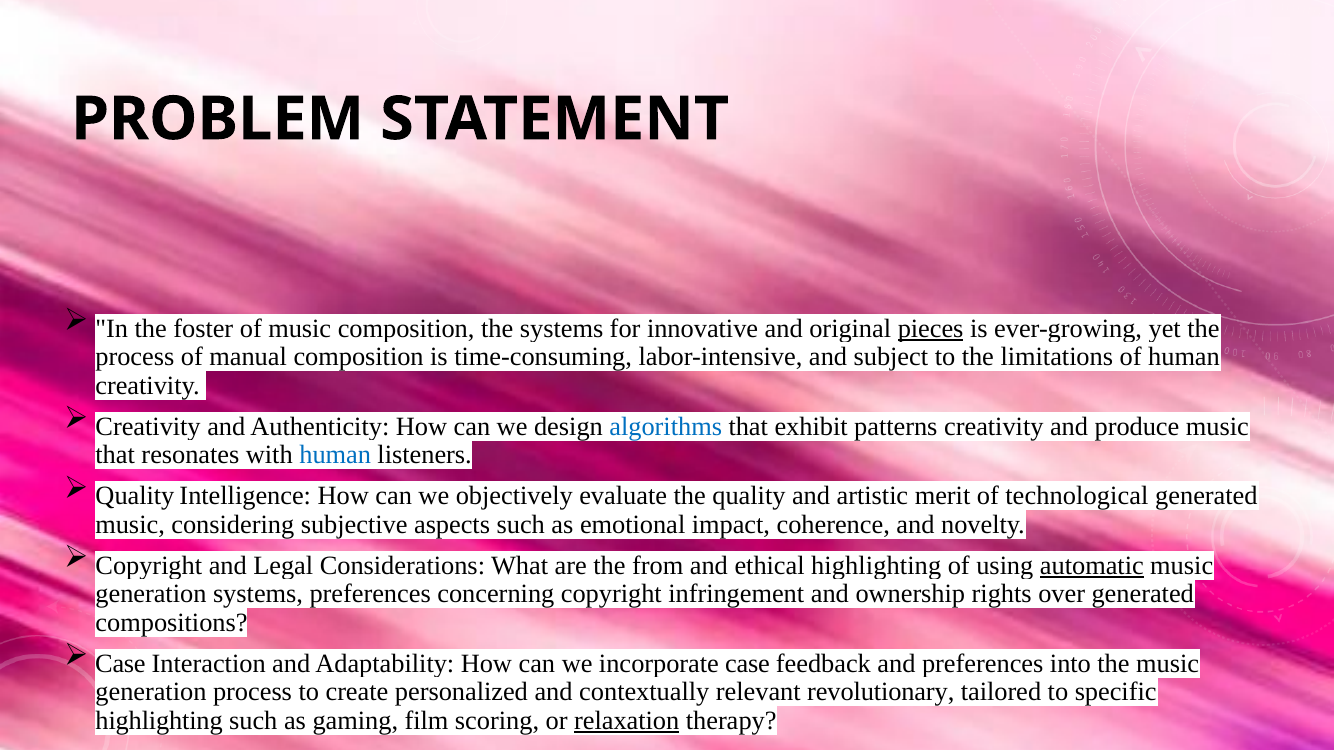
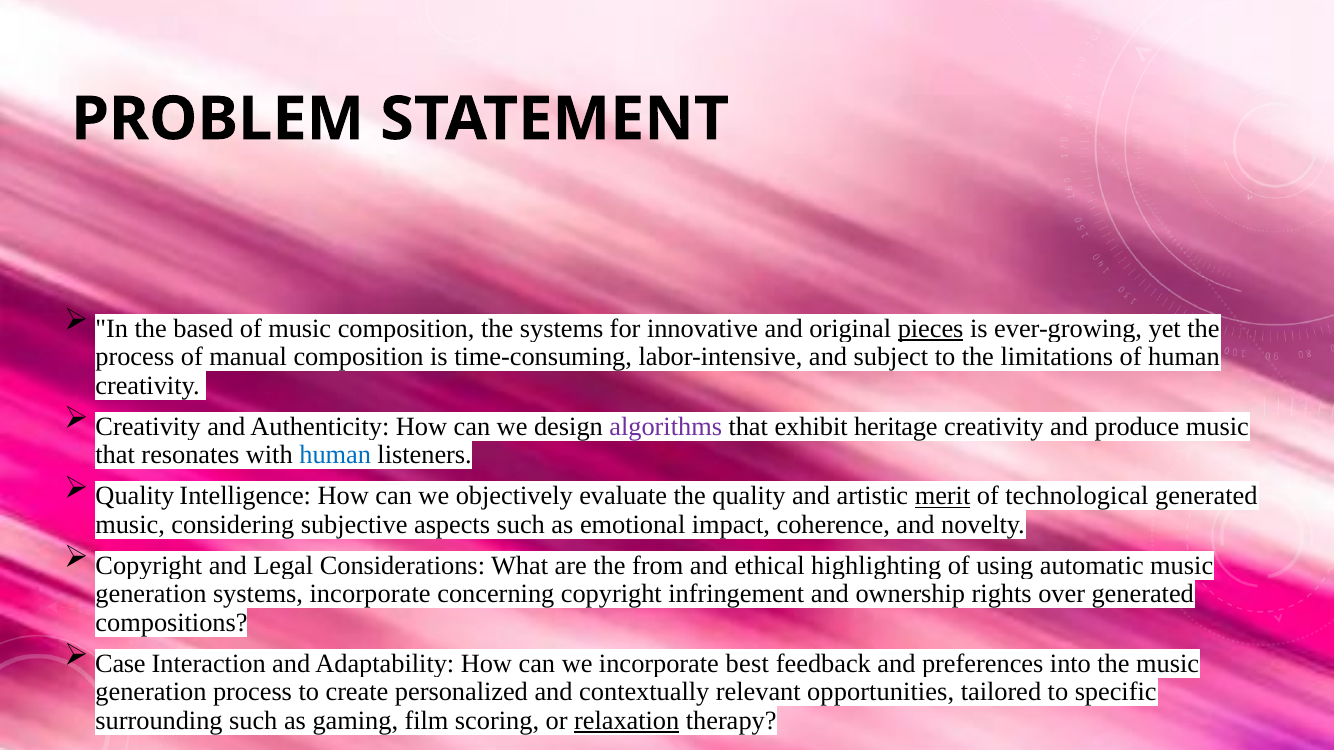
foster: foster -> based (203, 329)
algorithms colour: blue -> purple (666, 427)
patterns: patterns -> heritage (896, 427)
merit underline: none -> present (943, 496)
automatic underline: present -> none (1092, 566)
systems preferences: preferences -> incorporate (370, 594)
incorporate case: case -> best (747, 664)
revolutionary: revolutionary -> opportunities (881, 692)
highlighting: highlighting -> surrounding (159, 721)
